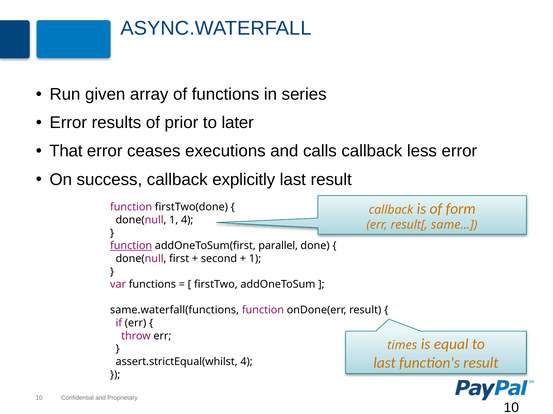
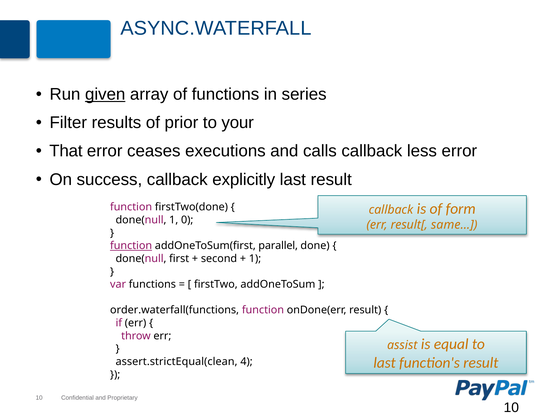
given underline: none -> present (105, 94)
Error: Error -> Filter (68, 123)
later: later -> your (238, 123)
1 4: 4 -> 0 (187, 220)
same.waterfall(functions: same.waterfall(functions -> order.waterfall(functions (175, 311)
times: times -> assist (402, 346)
assert.strictEqual(whilst: assert.strictEqual(whilst -> assert.strictEqual(clean (177, 362)
